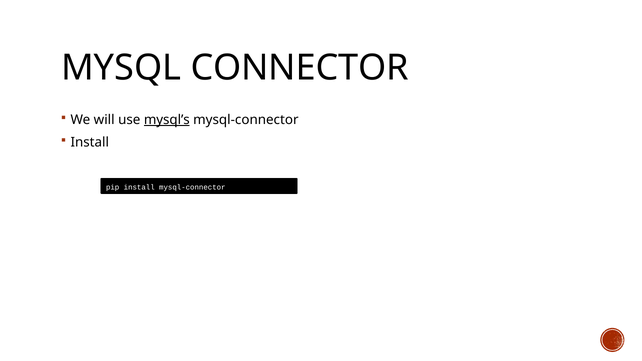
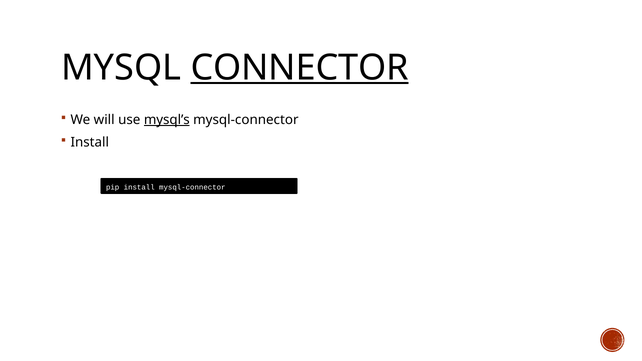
CONNECTOR underline: none -> present (300, 68)
